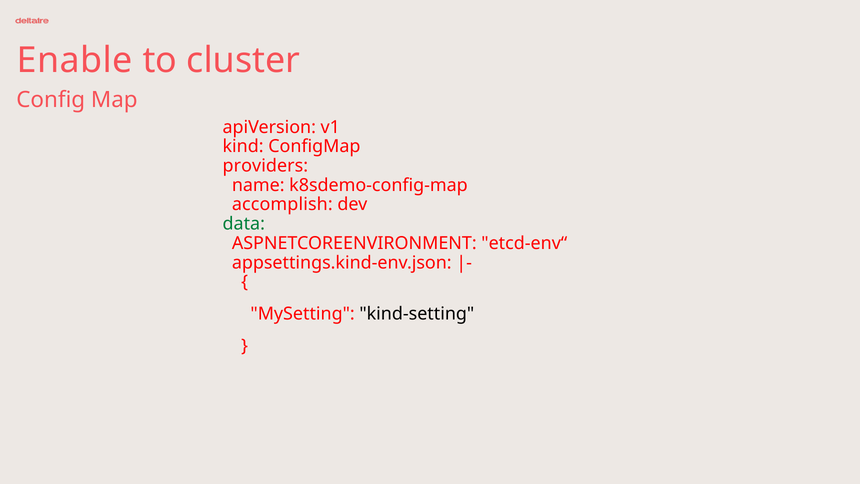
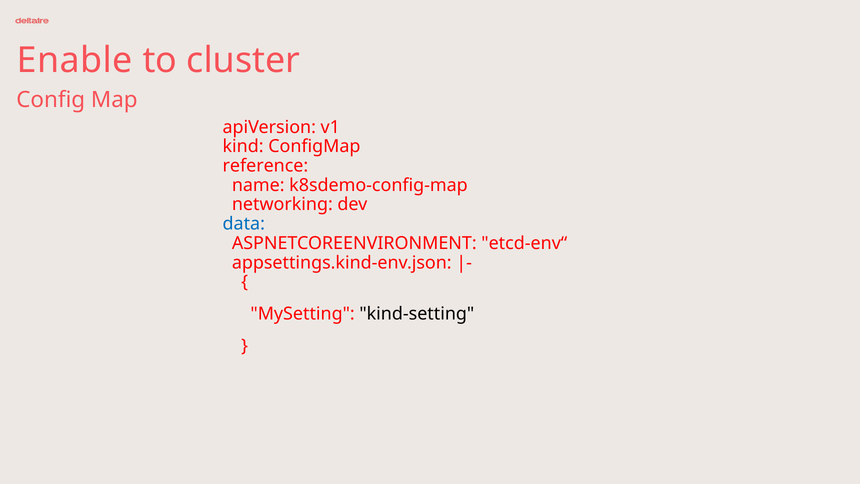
providers: providers -> reference (265, 166)
accomplish: accomplish -> networking (282, 204)
data colour: green -> blue (244, 224)
